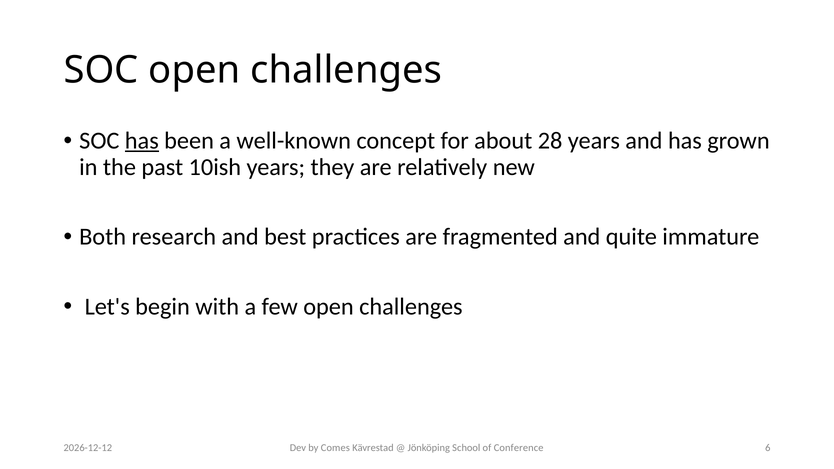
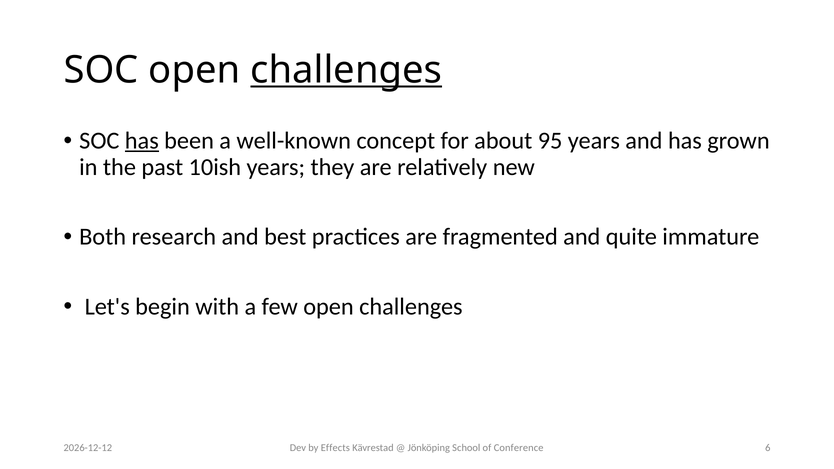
challenges underline: none -> present (346, 70)
28: 28 -> 95 (550, 141)
Comes: Comes -> Effects (335, 448)
